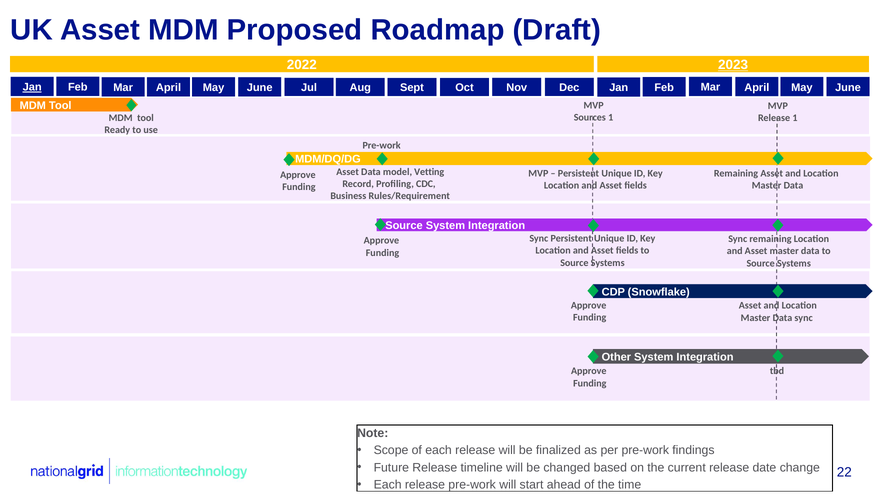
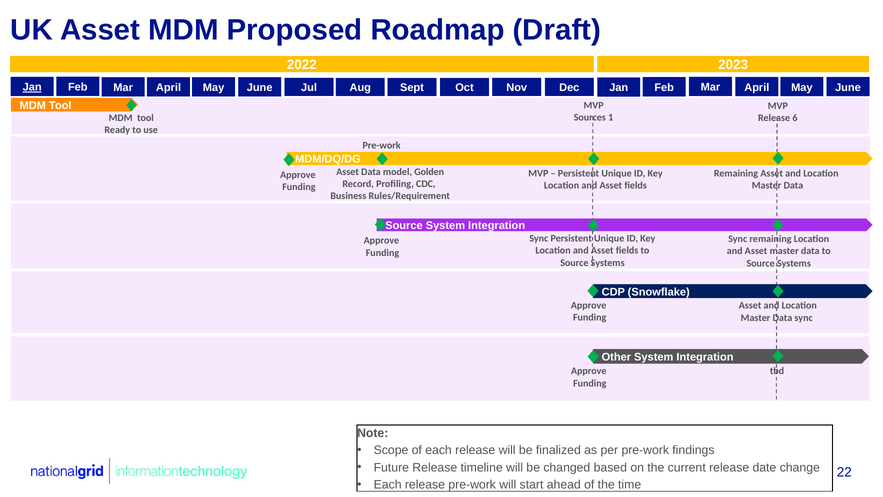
2023 underline: present -> none (733, 65)
Release 1: 1 -> 6 (795, 118)
Vetting: Vetting -> Golden (429, 172)
